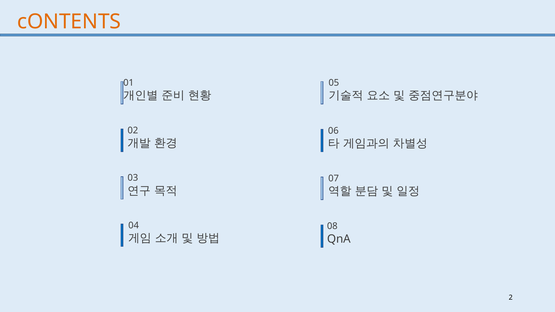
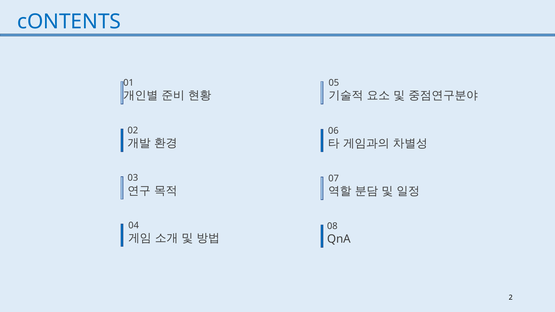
cONTENTS colour: orange -> blue (69, 22)
